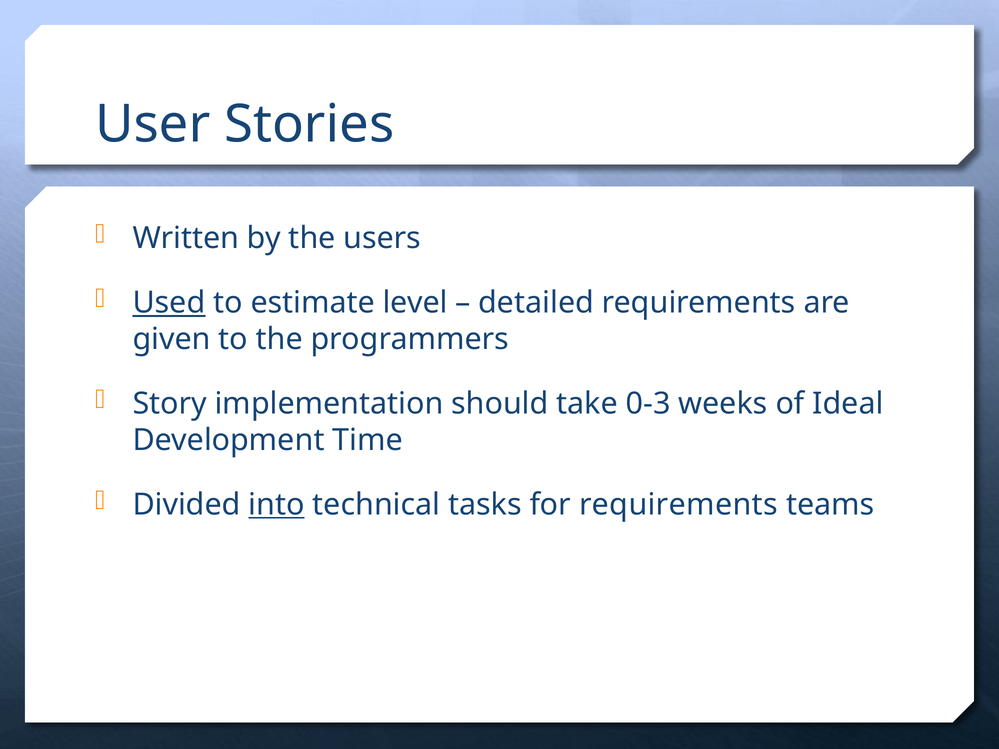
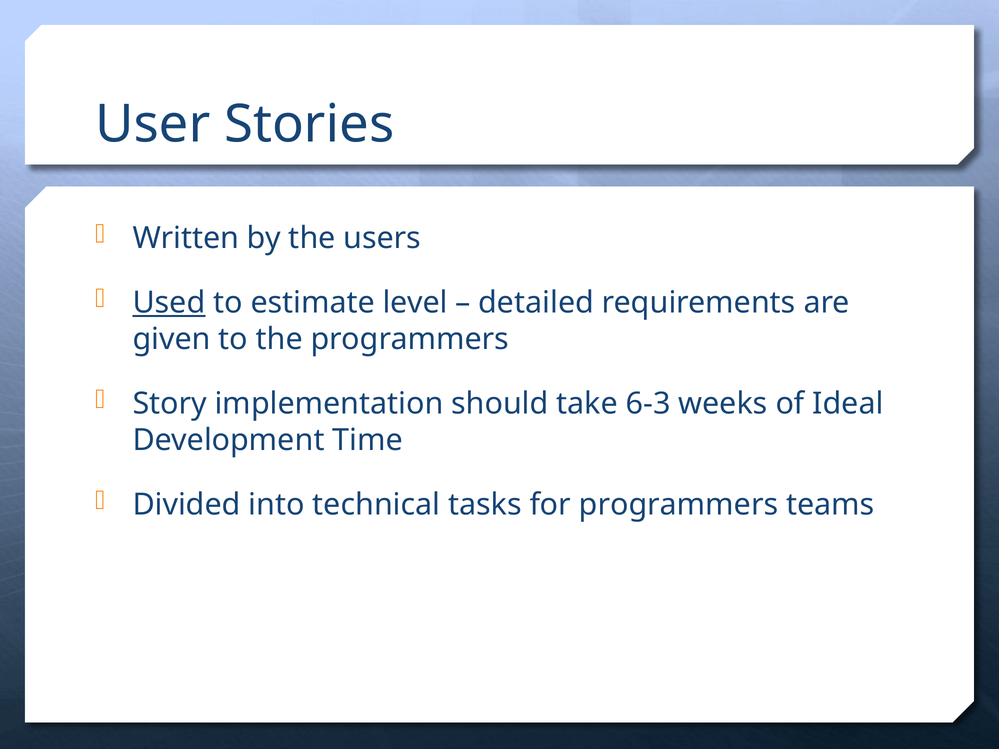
0-3: 0-3 -> 6-3 (648, 404)
into underline: present -> none (276, 505)
for requirements: requirements -> programmers (679, 505)
